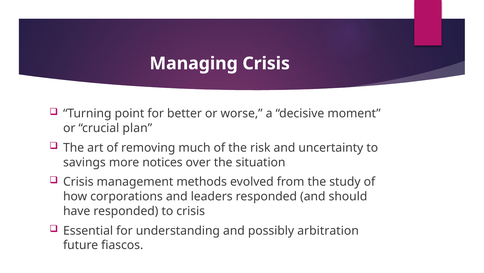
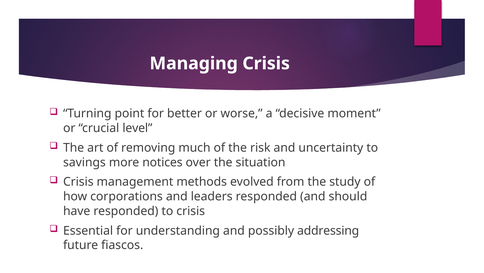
plan: plan -> level (137, 128)
arbitration: arbitration -> addressing (328, 230)
